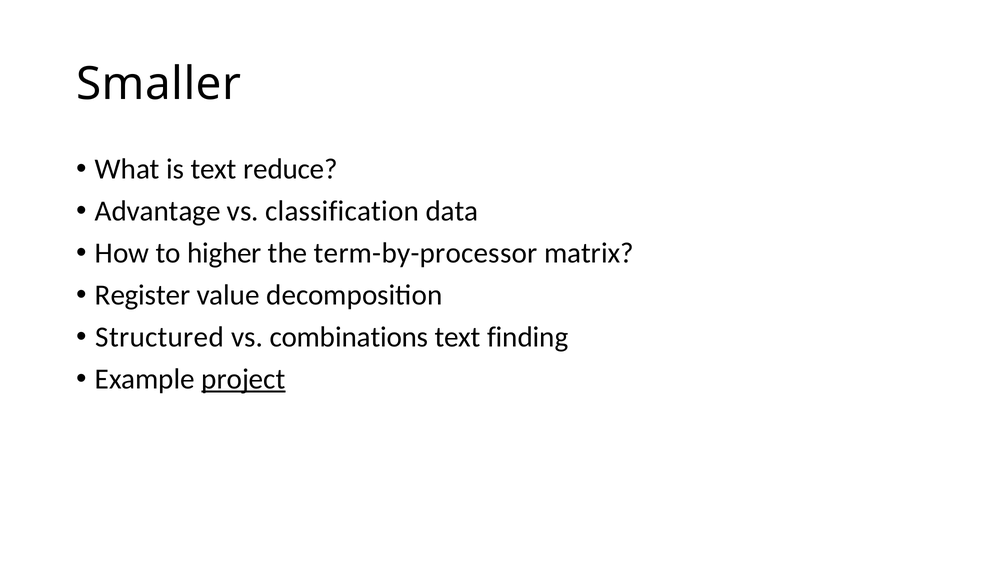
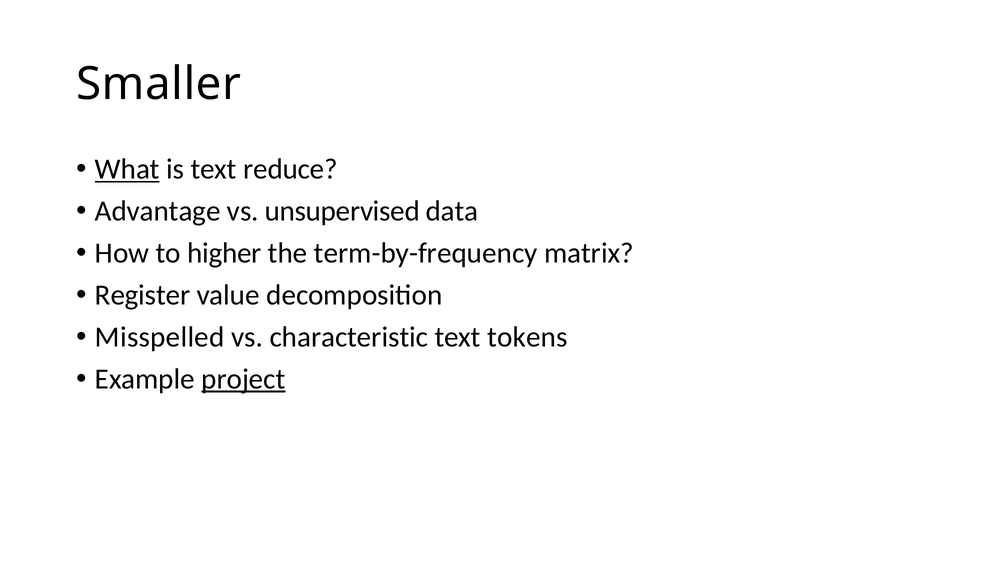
What underline: none -> present (127, 169)
classification: classification -> unsupervised (342, 211)
term-by-processor: term-by-processor -> term-by-frequency (426, 253)
Structured: Structured -> Misspelled (160, 337)
combinations: combinations -> characteristic (349, 337)
finding: finding -> tokens (528, 337)
